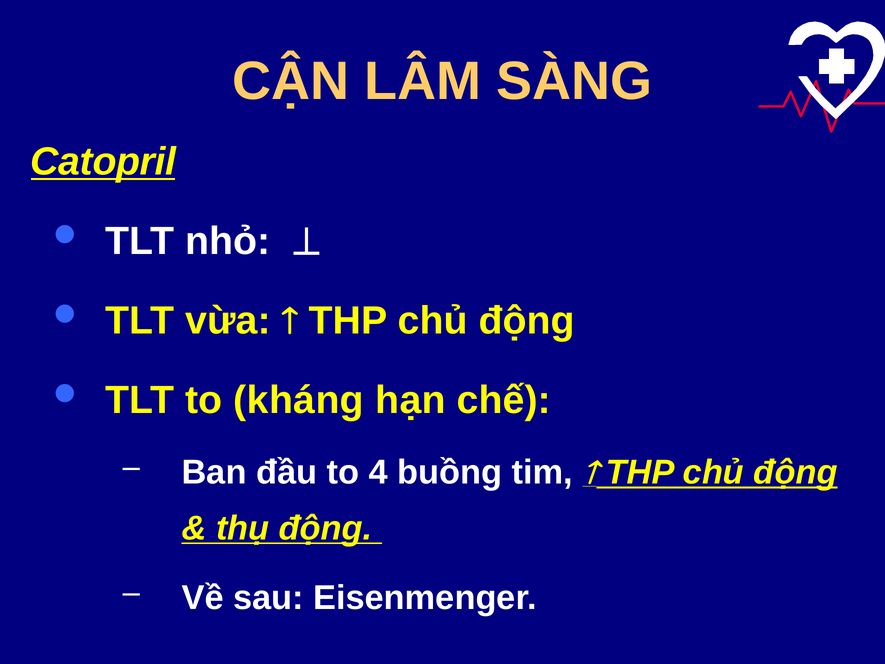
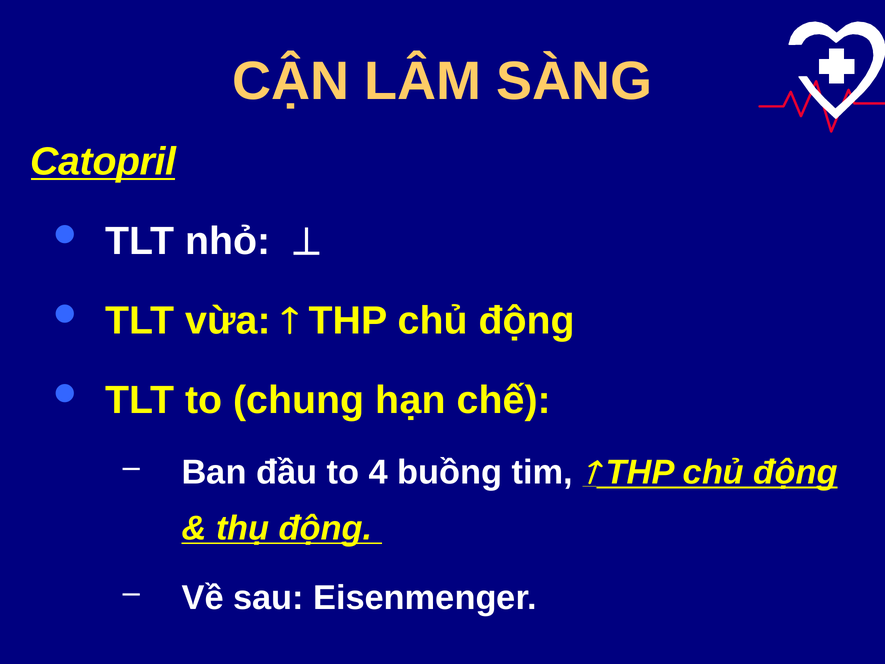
kháng: kháng -> chung (299, 400)
